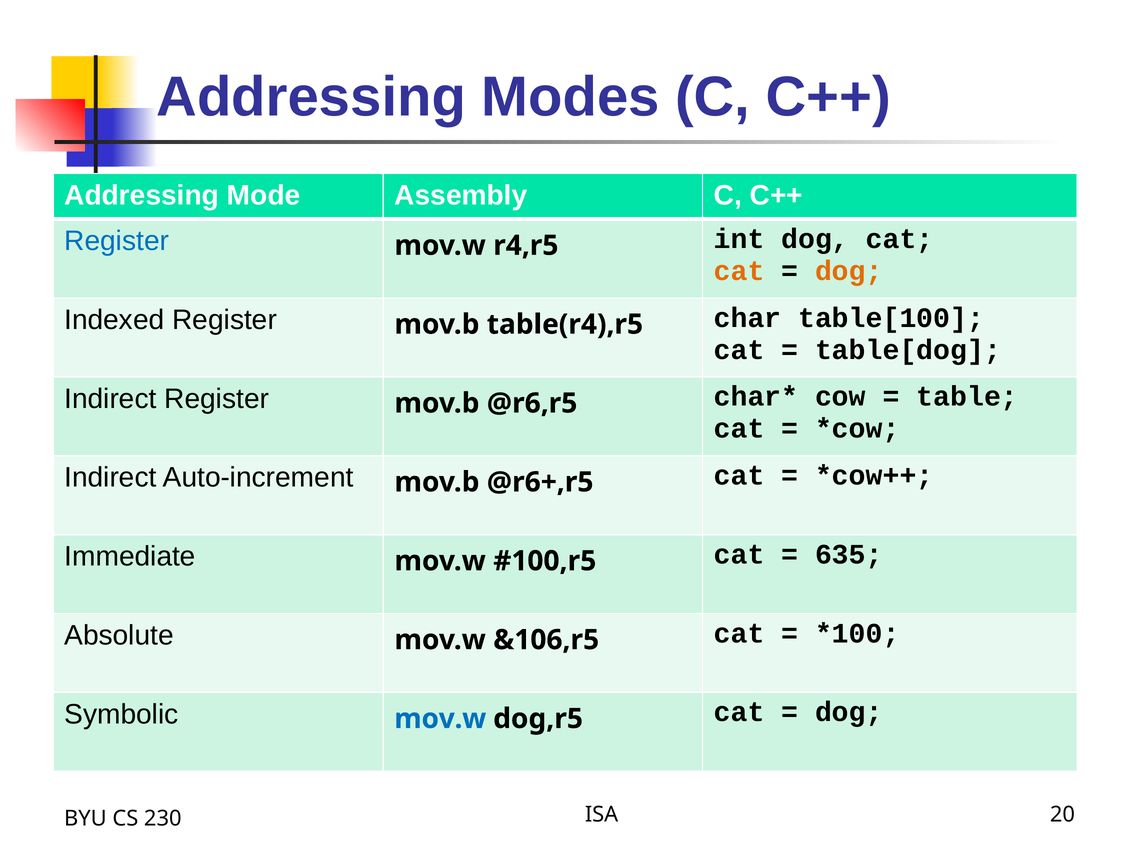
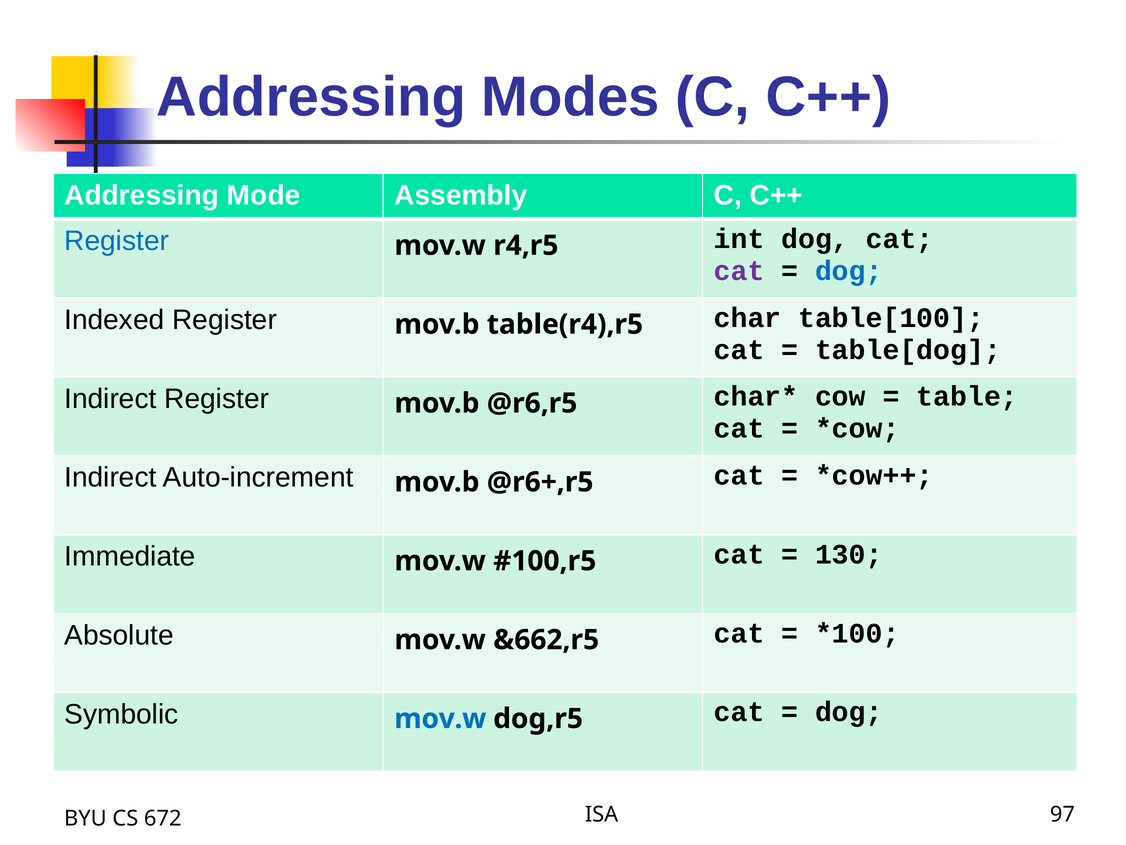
cat colour: orange -> purple (739, 271)
dog colour: orange -> blue (849, 271)
635: 635 -> 130 (849, 554)
&106,r5: &106,r5 -> &662,r5 (546, 639)
20: 20 -> 97 (1062, 814)
230: 230 -> 672 (163, 818)
